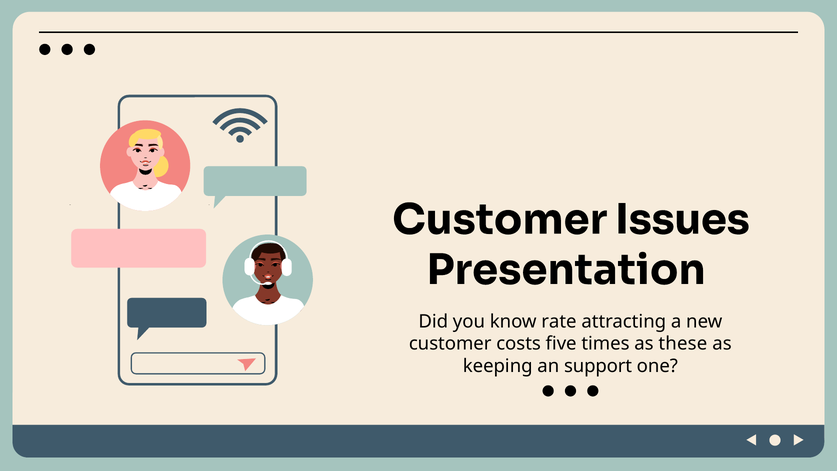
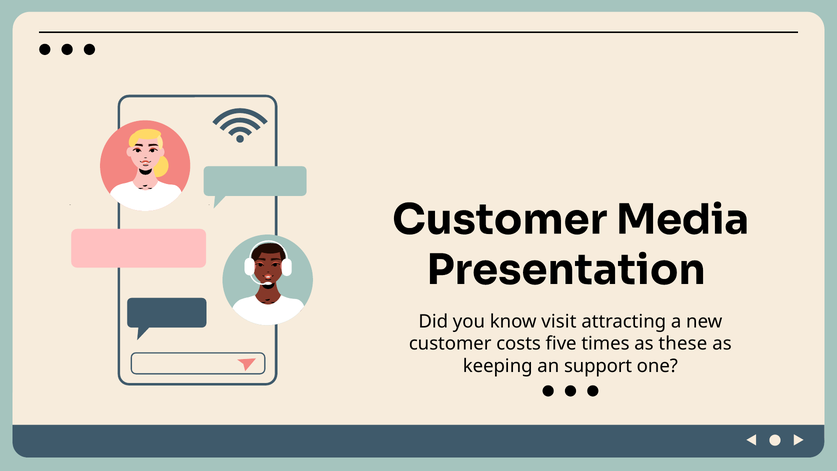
Issues: Issues -> Media (683, 220)
rate: rate -> visit (559, 321)
